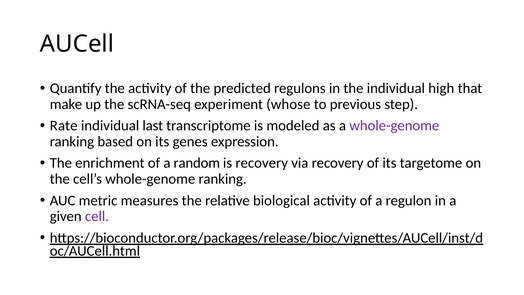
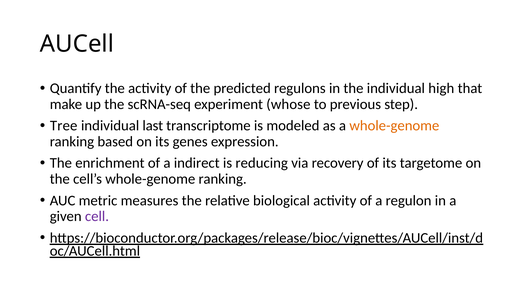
Rate: Rate -> Tree (64, 126)
whole-genome colour: purple -> orange (394, 126)
random: random -> indirect (197, 163)
is recovery: recovery -> reducing (262, 163)
